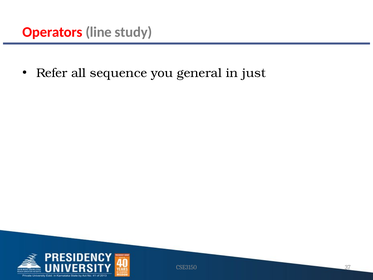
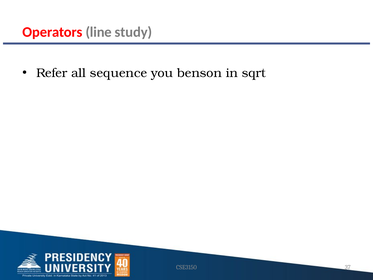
general: general -> benson (199, 73)
just: just -> sqrt (254, 73)
